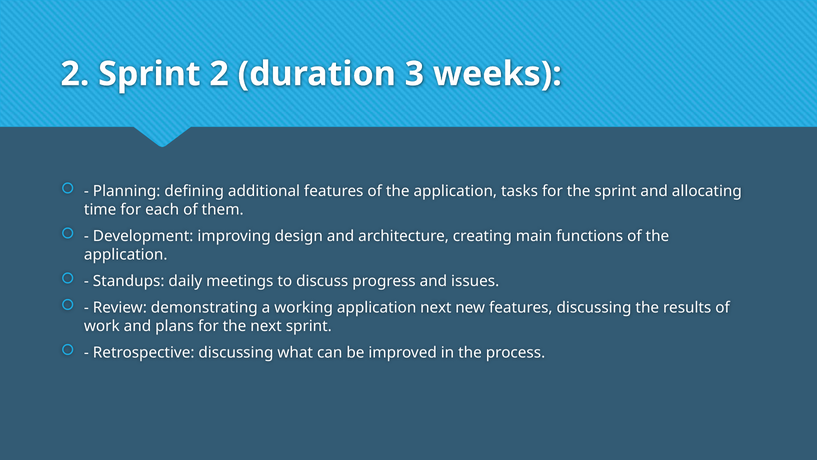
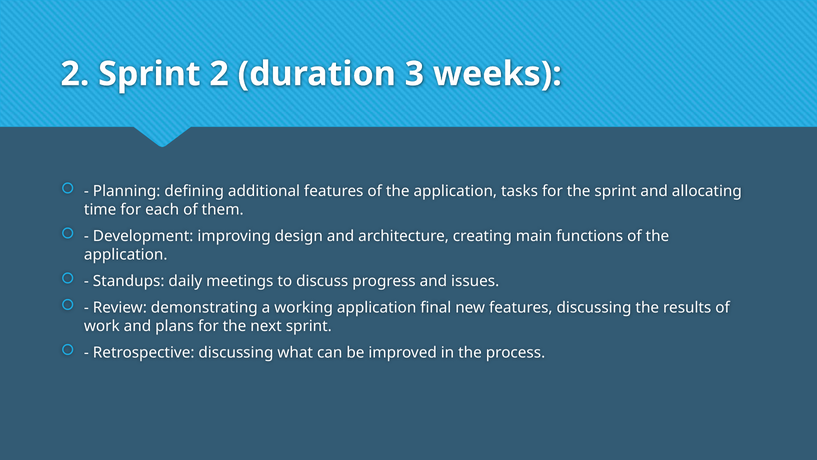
application next: next -> final (436, 308)
